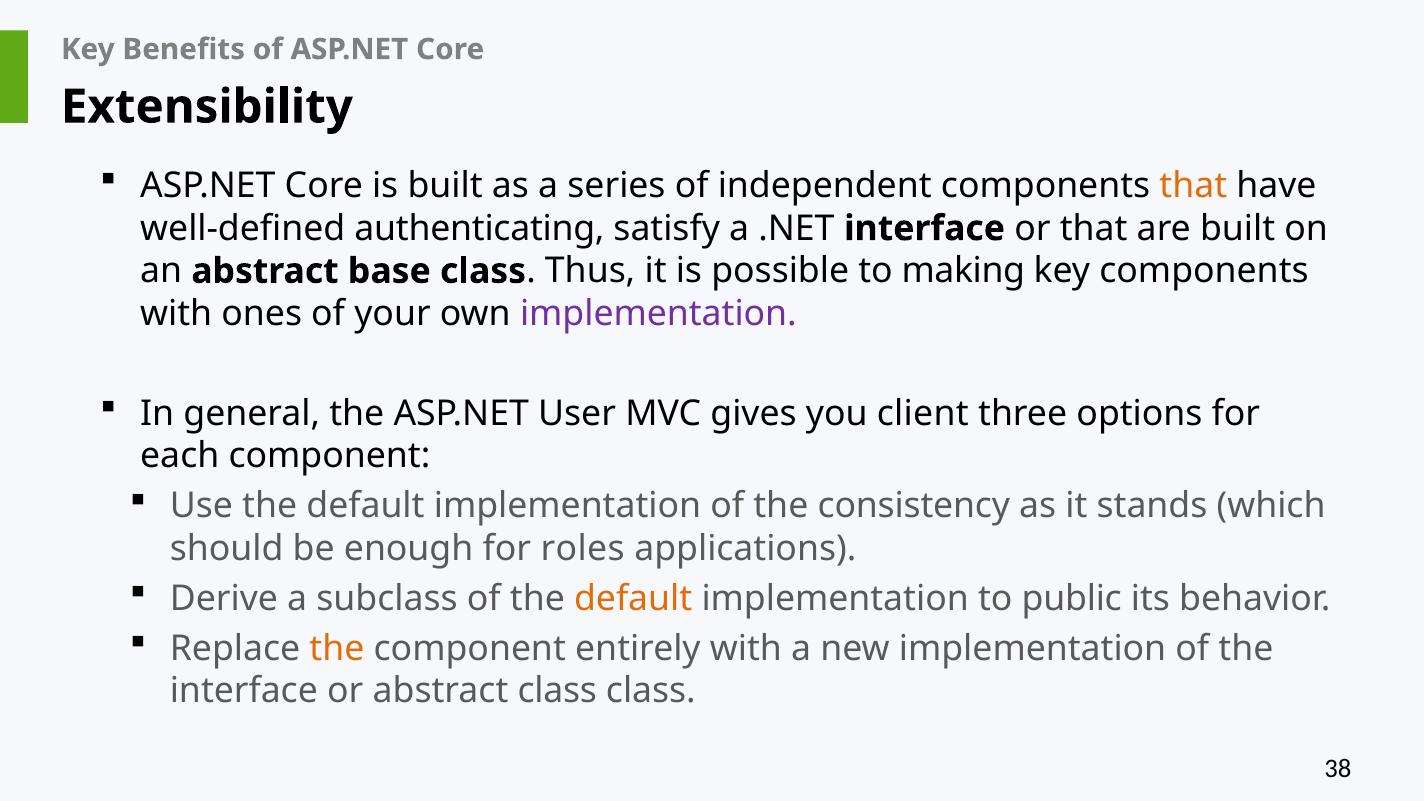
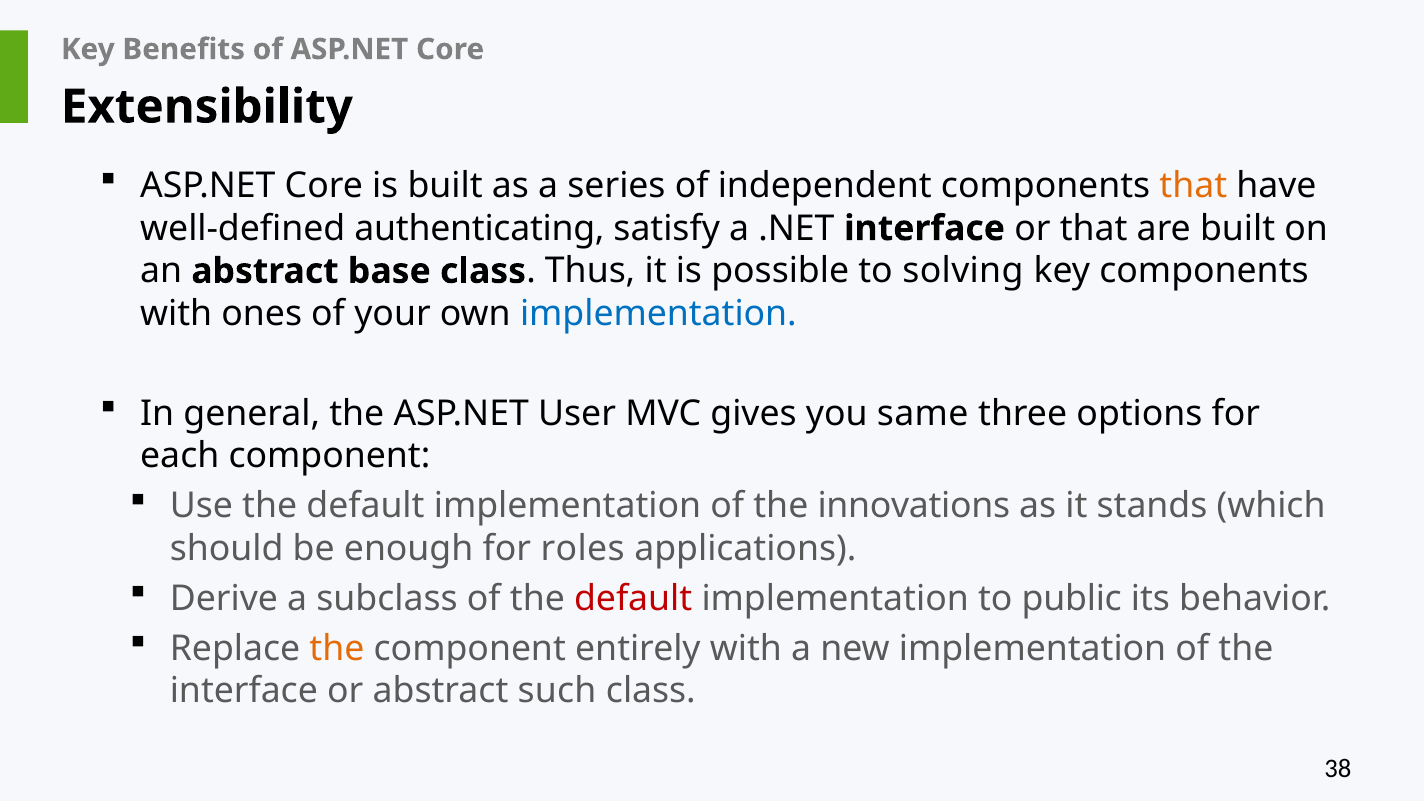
making: making -> solving (963, 271)
implementation colour: purple -> blue (658, 314)
client: client -> same (923, 414)
consistency: consistency -> innovations (914, 506)
default colour: orange -> red (633, 599)
abstract class: class -> such (557, 691)
